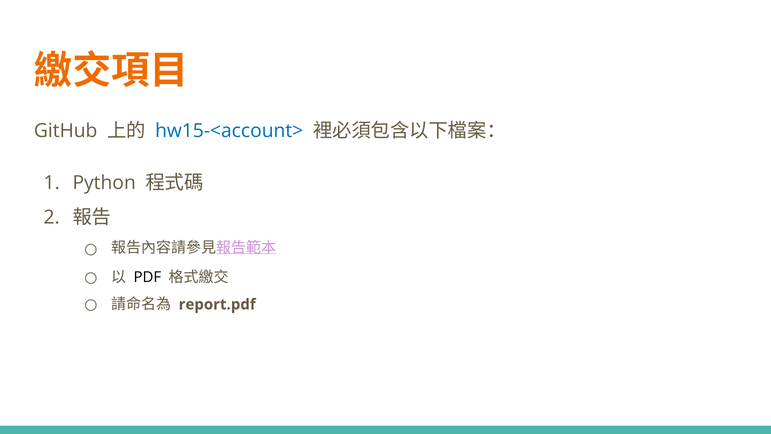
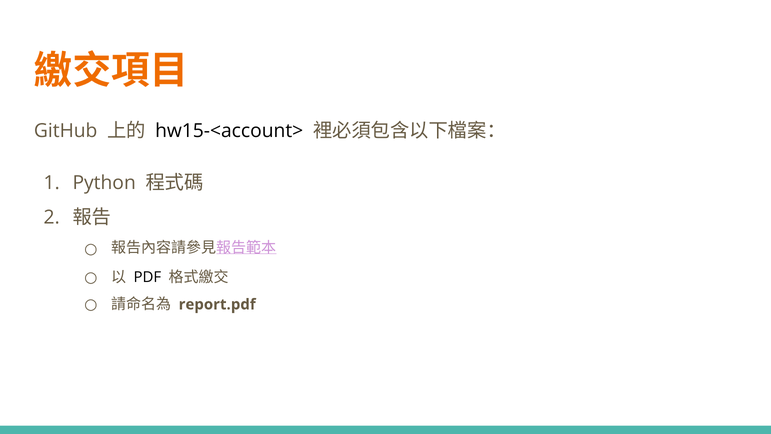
hw15-<account> colour: blue -> black (229, 131)
